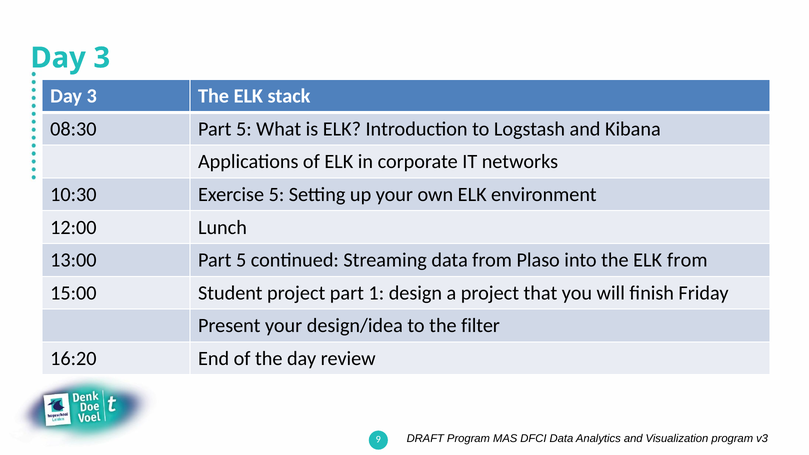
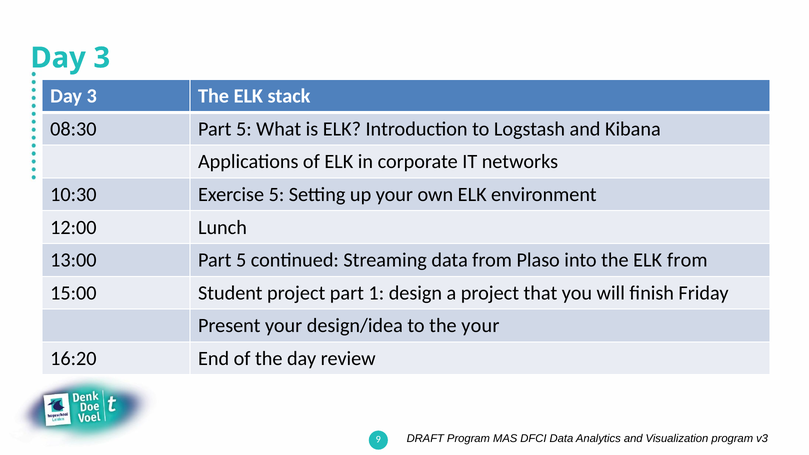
the filter: filter -> your (480, 326)
